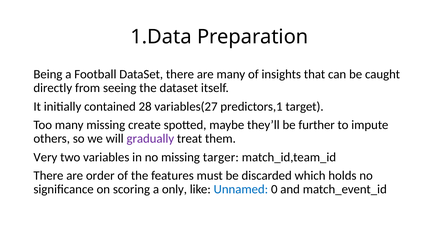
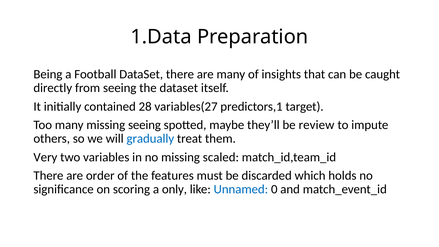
missing create: create -> seeing (145, 125)
further: further -> review (316, 125)
gradually colour: purple -> blue (150, 139)
targer: targer -> scaled (221, 157)
